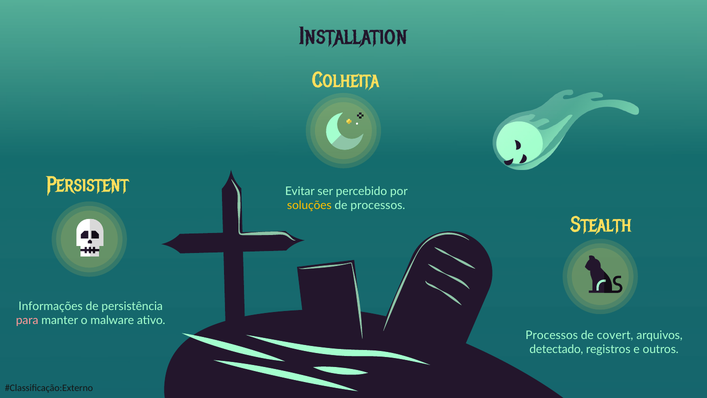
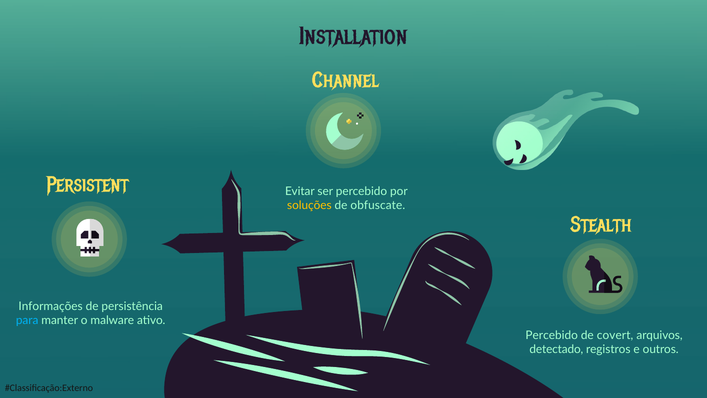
Colheita: Colheita -> Channel (345, 80)
de processos: processos -> obfuscate (378, 205)
para colour: pink -> light blue (27, 320)
Processos: Processos -> Percebido (552, 335)
